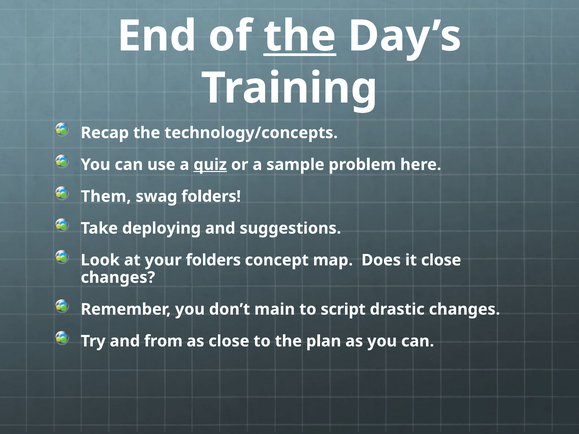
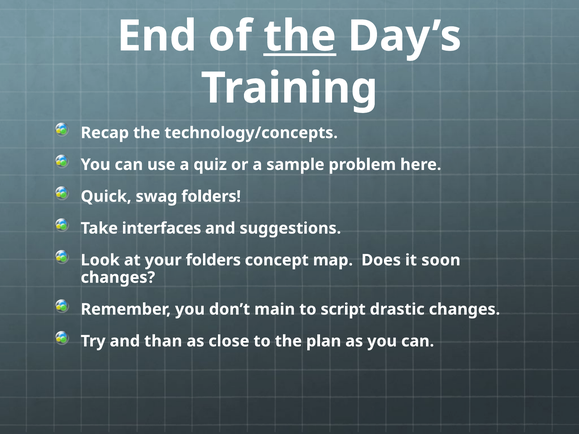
quiz underline: present -> none (210, 165)
Them: Them -> Quick (106, 197)
deploying: deploying -> interfaces (162, 228)
it close: close -> soon (441, 260)
from: from -> than (163, 341)
